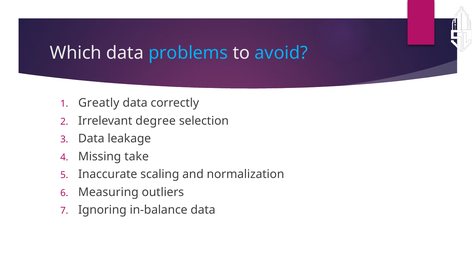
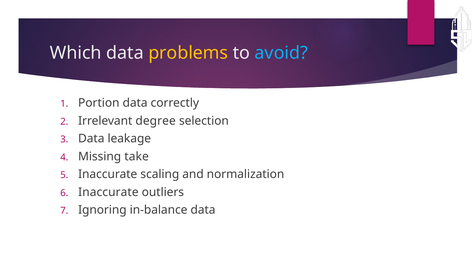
problems colour: light blue -> yellow (188, 53)
Greatly: Greatly -> Portion (99, 103)
Measuring: Measuring -> Inaccurate (108, 192)
